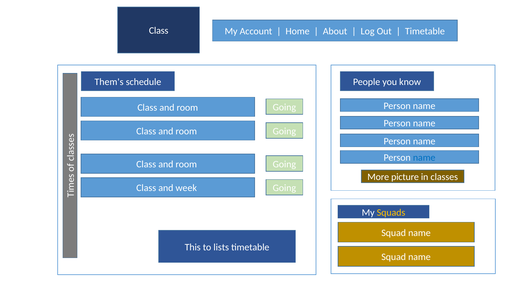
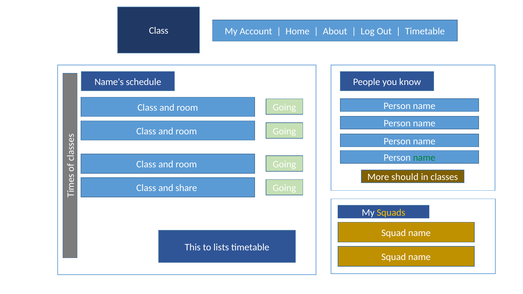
Them's: Them's -> Name's (109, 82)
name colour: blue -> green (424, 158)
picture: picture -> should (405, 177)
week: week -> share (186, 188)
